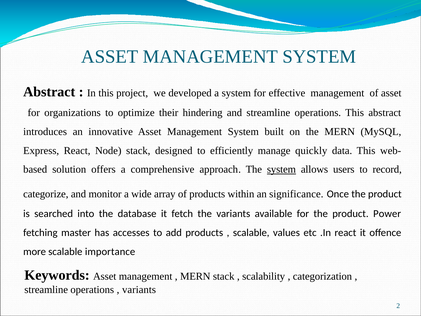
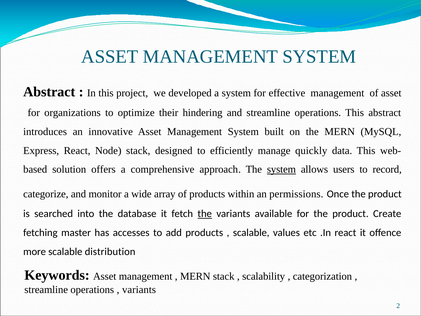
significance: significance -> permissions (296, 194)
the underline: none -> present (205, 214)
Power: Power -> Create (387, 214)
importance: importance -> distribution (110, 251)
